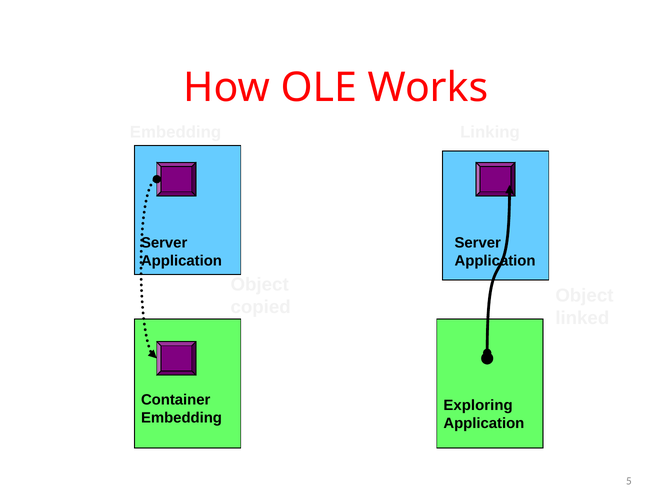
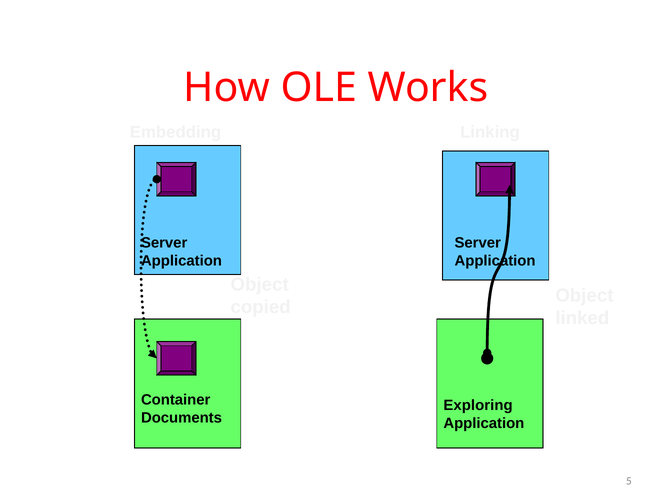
Embedding: Embedding -> Documents (181, 418)
